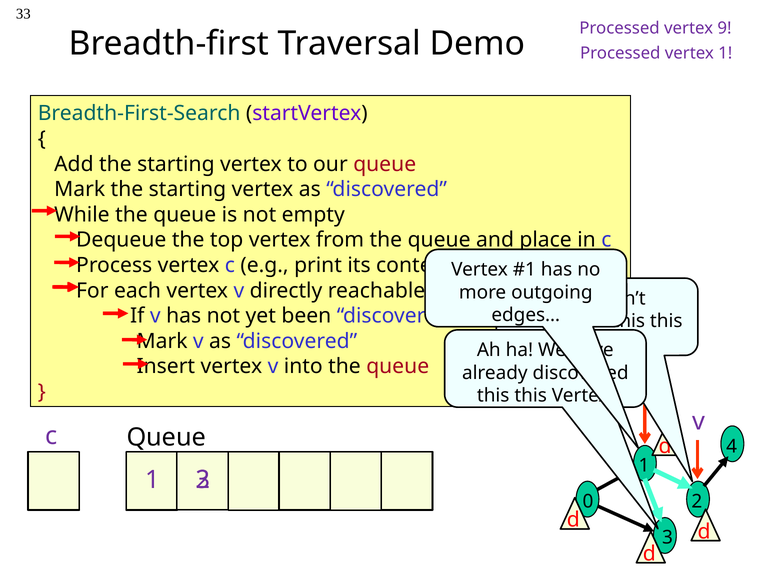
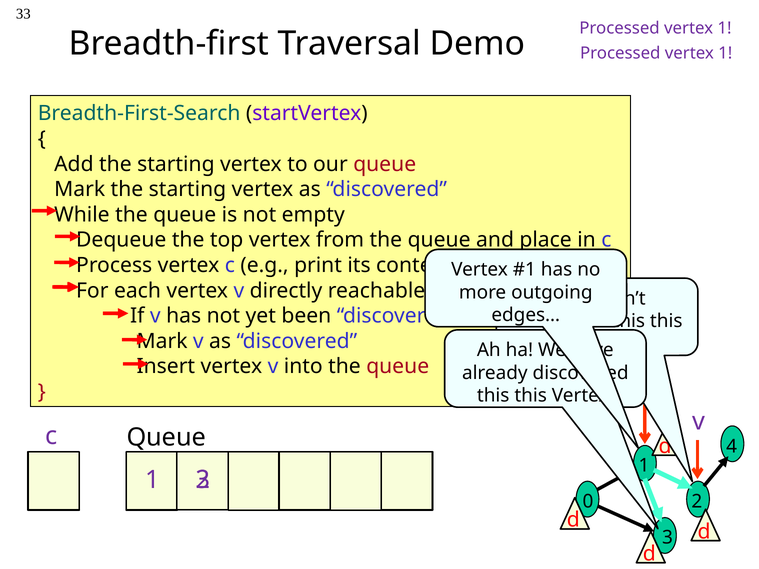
9: 9 -> 1 (725, 28)
